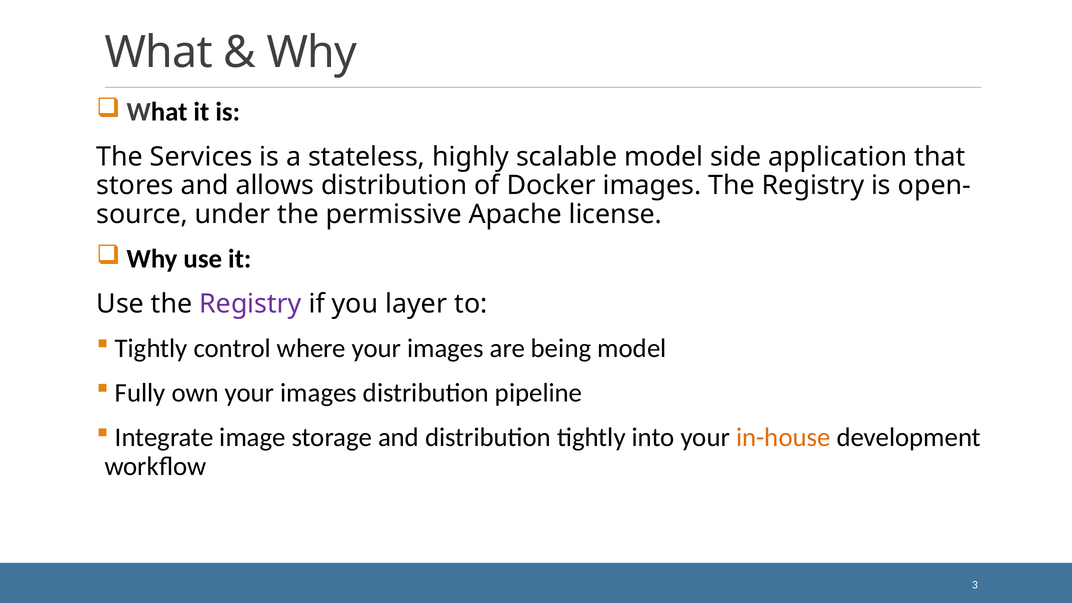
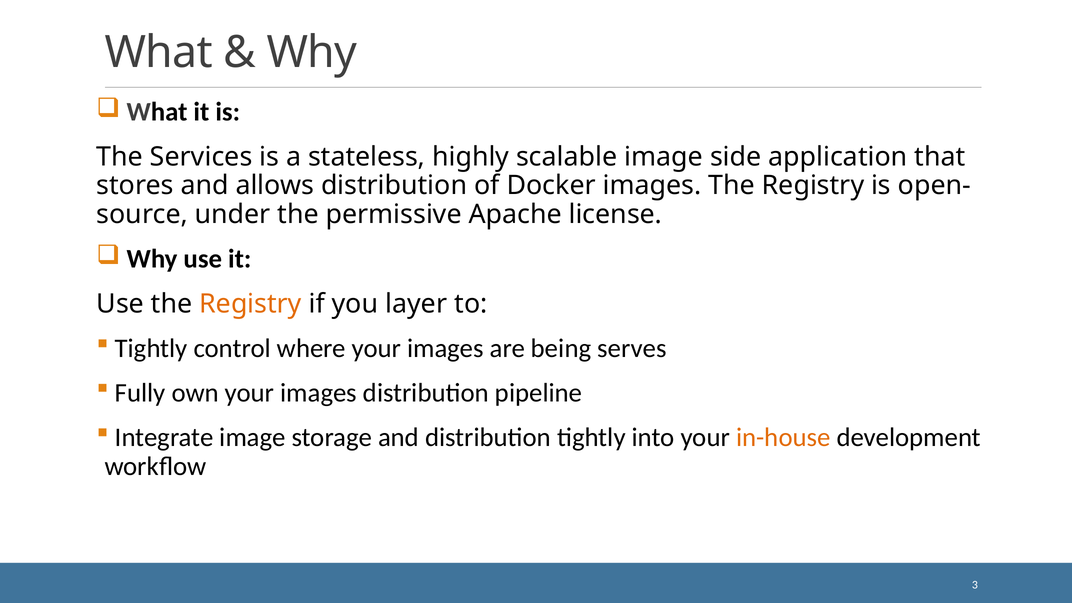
scalable model: model -> image (664, 157)
Registry colour: purple -> orange (250, 304)
being model: model -> serves (632, 348)
